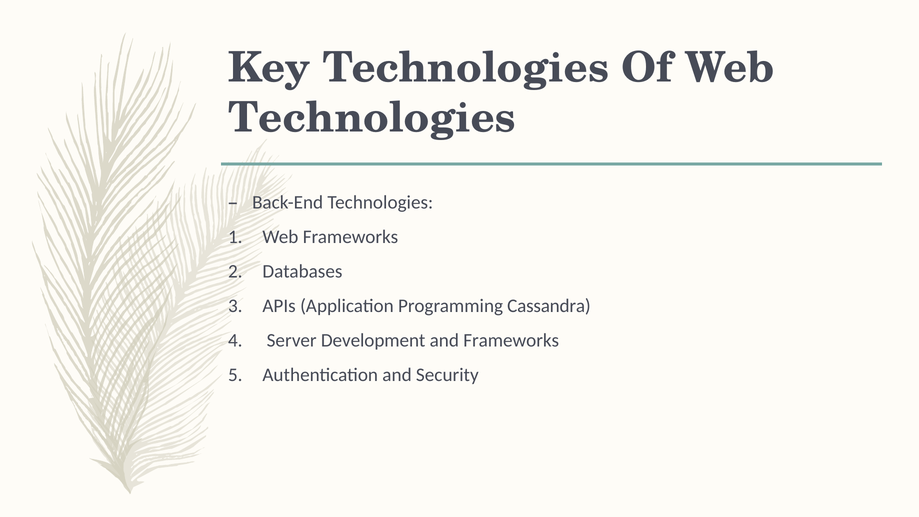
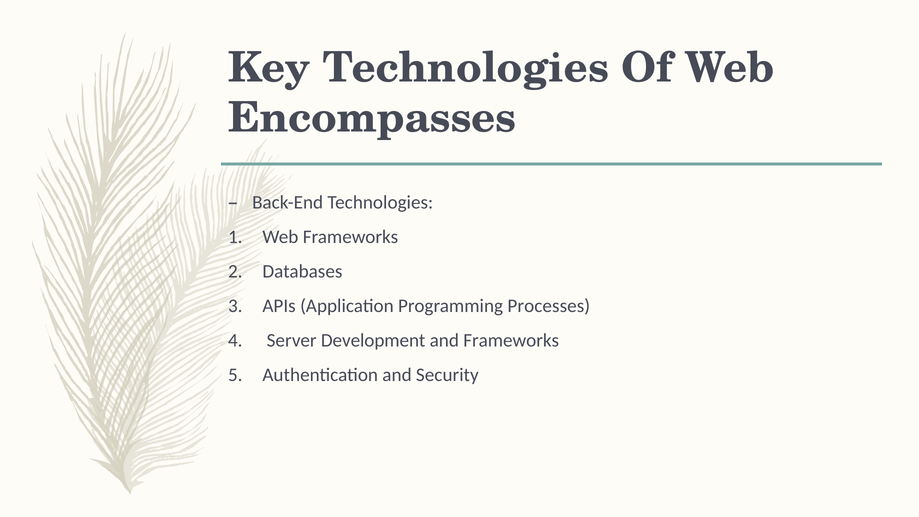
Technologies: Technologies -> Encompasses (372, 118)
Cassandra: Cassandra -> Processes (549, 306)
